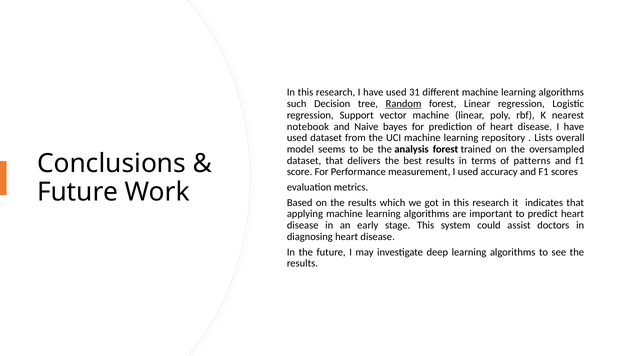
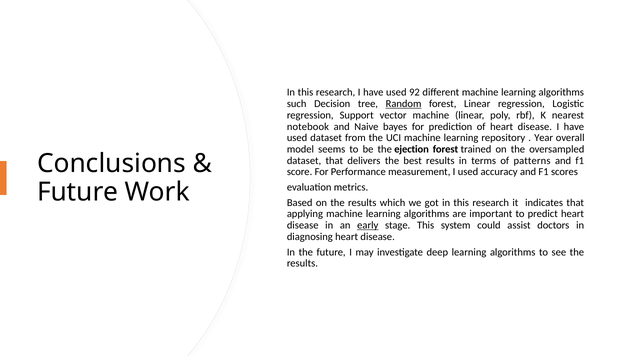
31: 31 -> 92 (414, 92)
Lists: Lists -> Year (544, 138)
analysis: analysis -> ejection (412, 149)
early underline: none -> present (368, 225)
